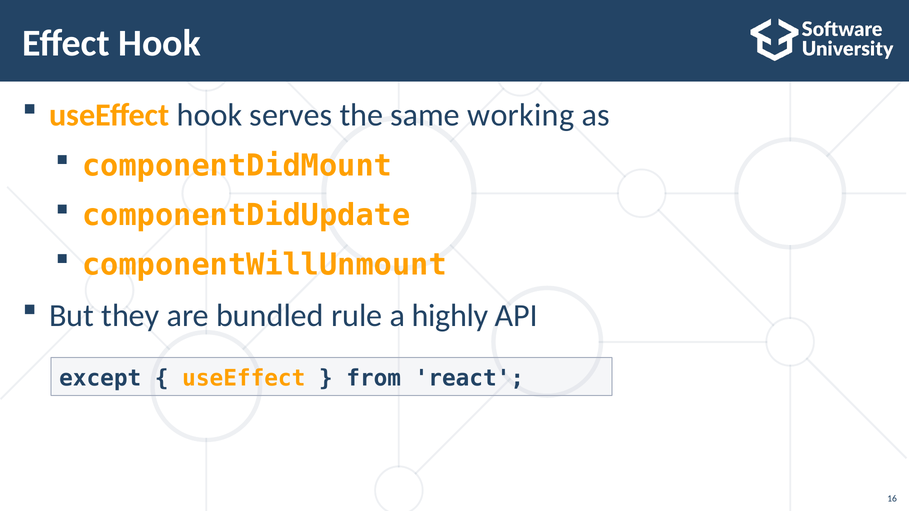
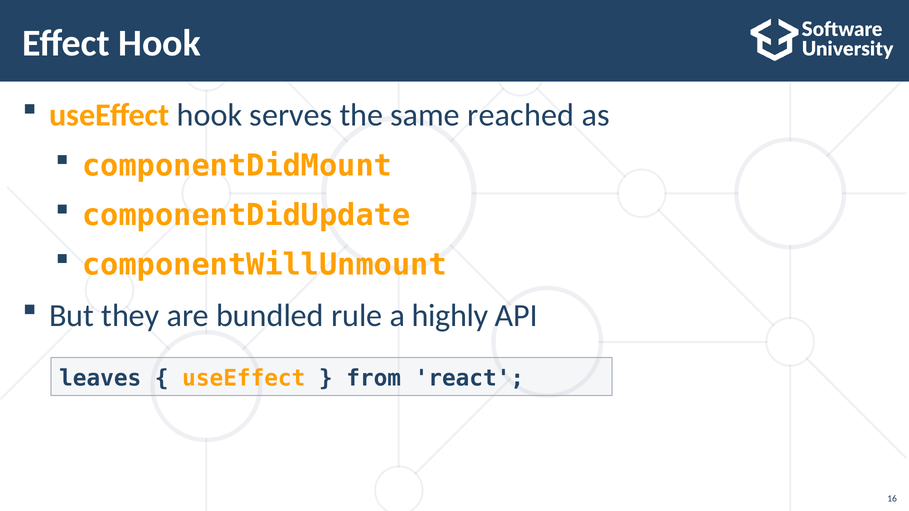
working: working -> reached (521, 115)
except: except -> leaves (100, 378)
